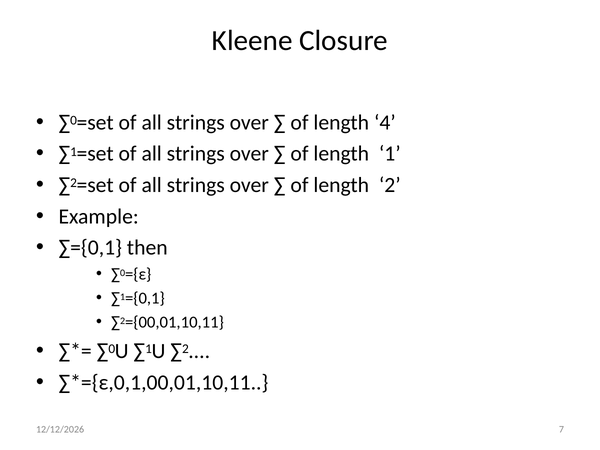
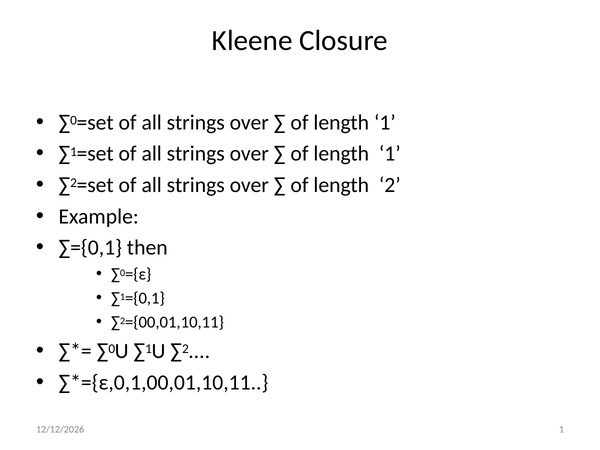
4: 4 -> 1 (385, 123)
7: 7 -> 1 (562, 430)
